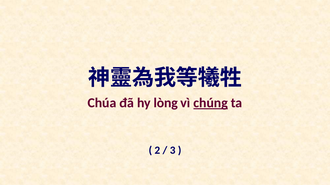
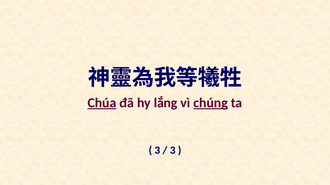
Chúa underline: none -> present (102, 103)
lòng: lòng -> lắng (166, 103)
2: 2 -> 3 (157, 151)
